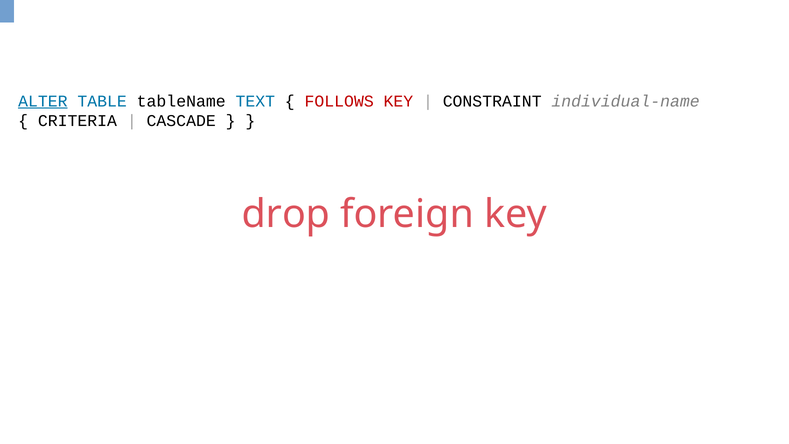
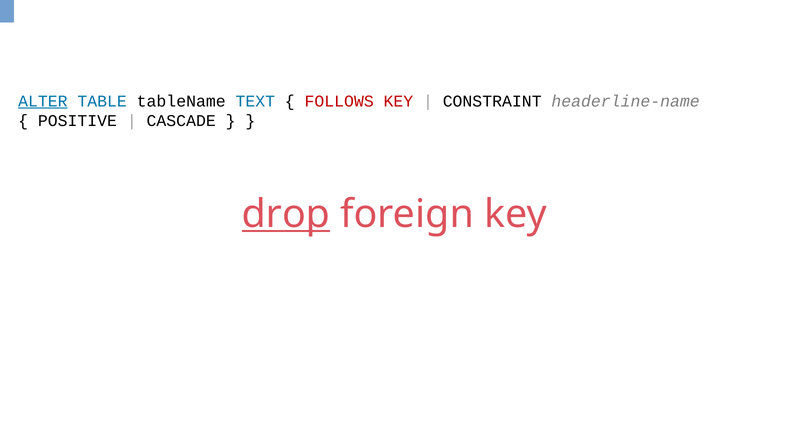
individual-name: individual-name -> headerline-name (626, 101)
CRITERIA: CRITERIA -> POSITIVE (77, 121)
drop underline: none -> present (286, 214)
